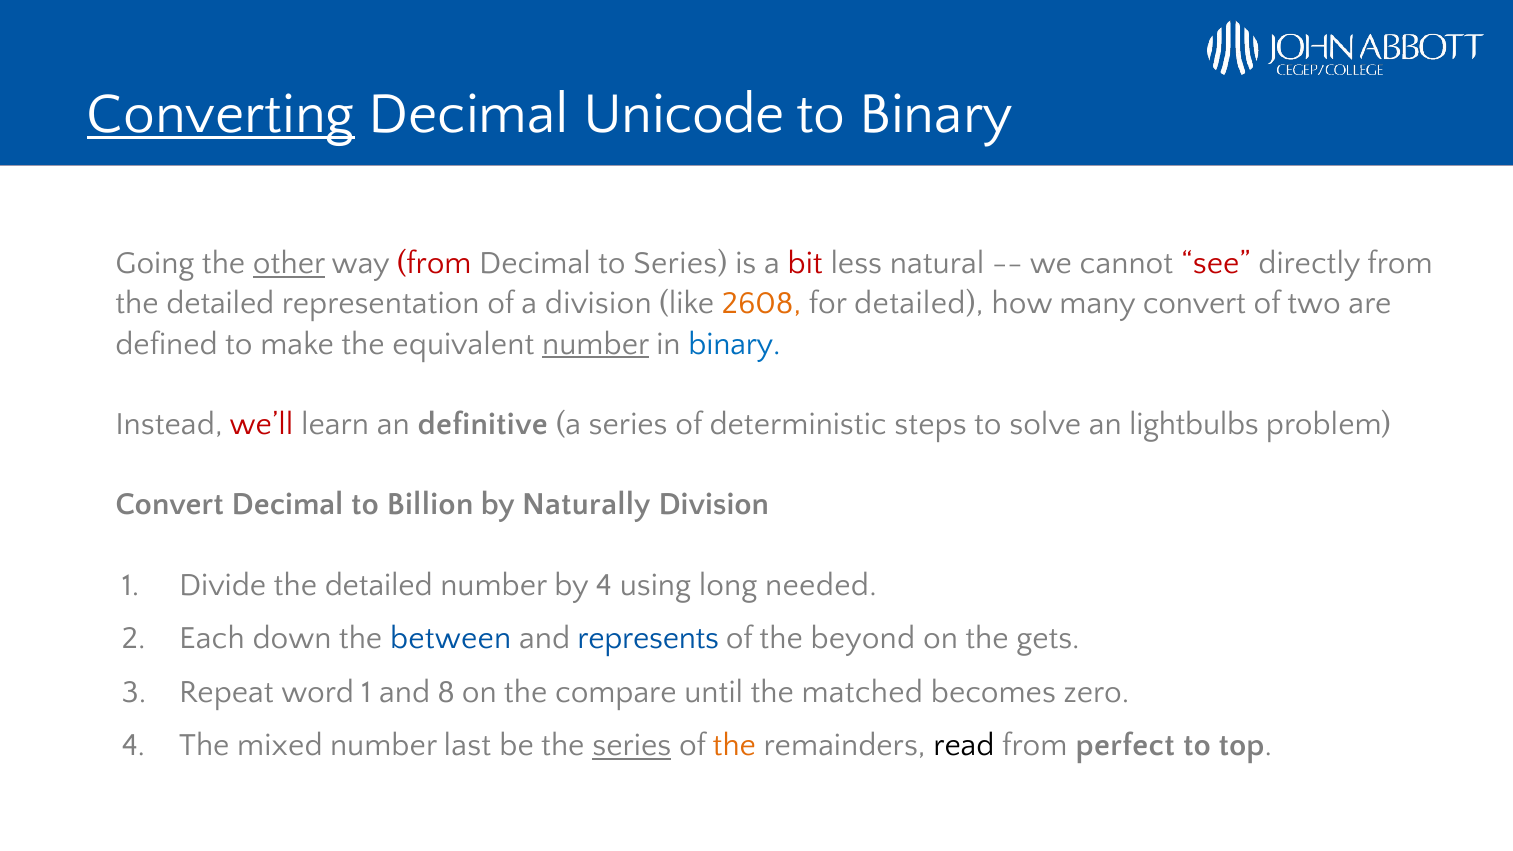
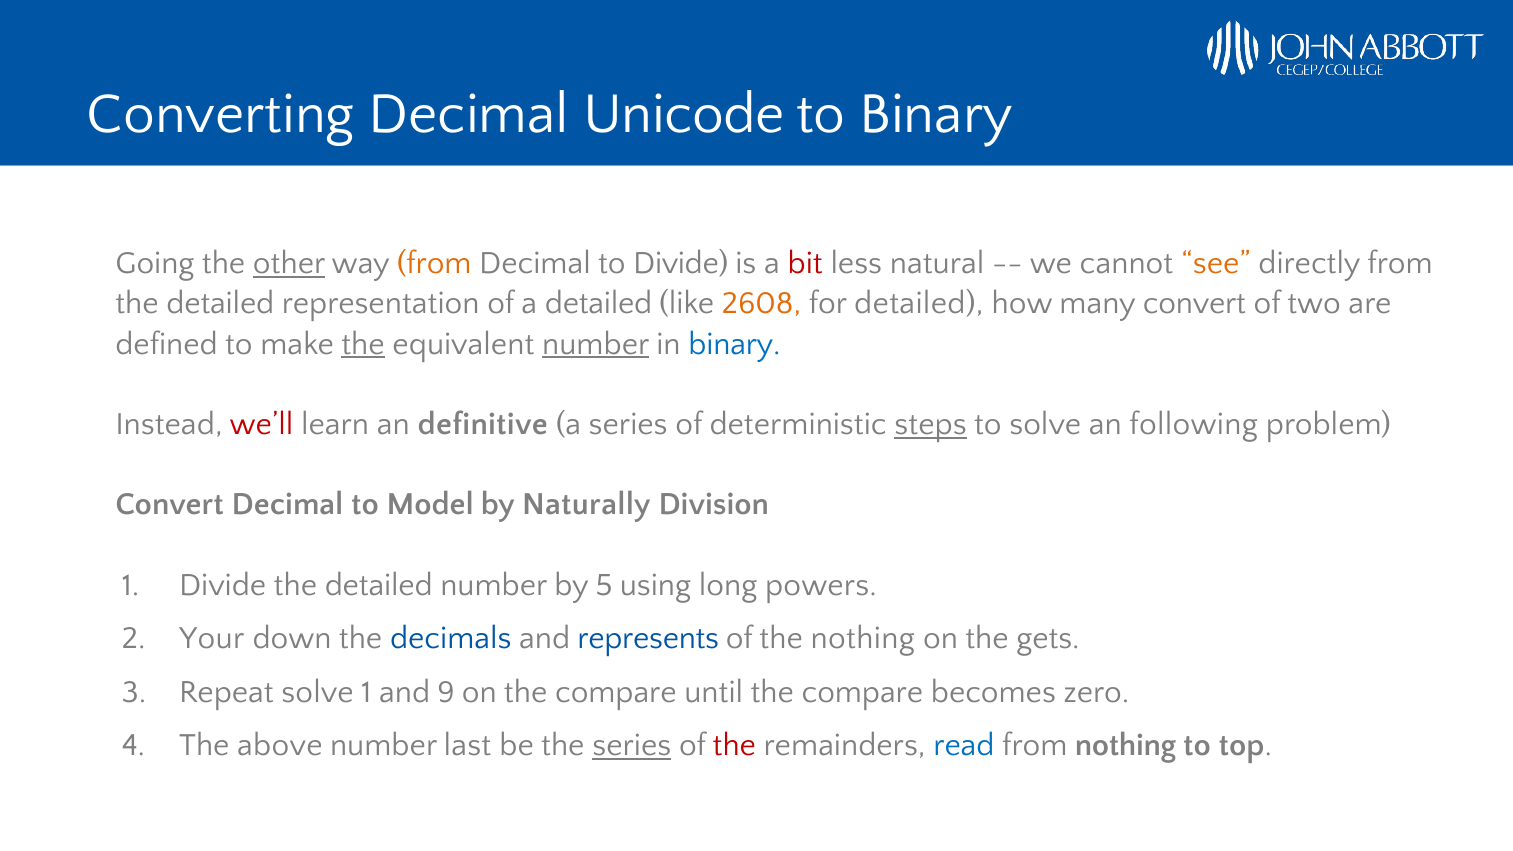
Converting underline: present -> none (221, 113)
from colour: red -> orange (434, 263)
to Series: Series -> Divide (681, 263)
see colour: red -> orange (1216, 263)
a division: division -> detailed (599, 304)
the underline: none -> present (363, 344)
steps underline: none -> present (931, 424)
lightbulbs: lightbulbs -> following (1194, 424)
Billion: Billion -> Model (430, 505)
by 4: 4 -> 5 (604, 585)
needed: needed -> powers (821, 585)
Each: Each -> Your (212, 638)
between: between -> decimals (451, 638)
the beyond: beyond -> nothing (863, 638)
Repeat word: word -> solve (318, 692)
8: 8 -> 9 (446, 692)
until the matched: matched -> compare (862, 692)
mixed: mixed -> above (280, 745)
the colour: orange -> red (734, 745)
read colour: black -> blue (964, 745)
from perfect: perfect -> nothing (1126, 745)
